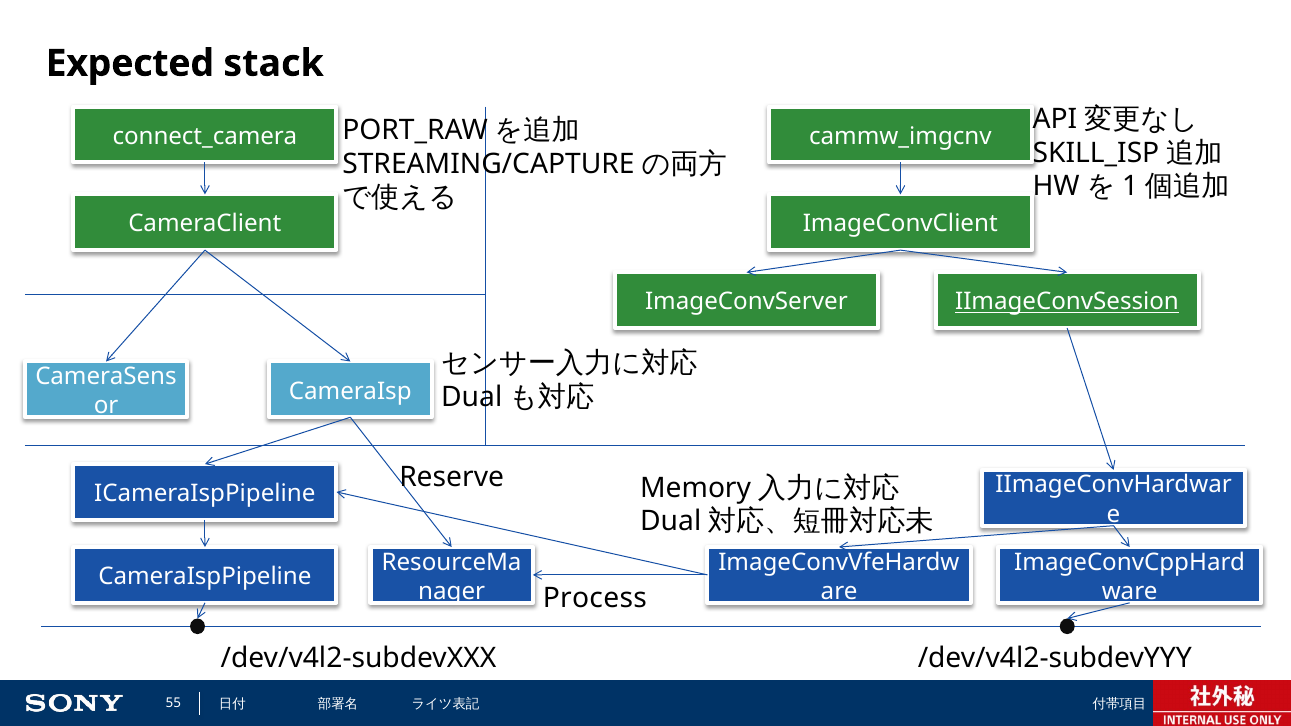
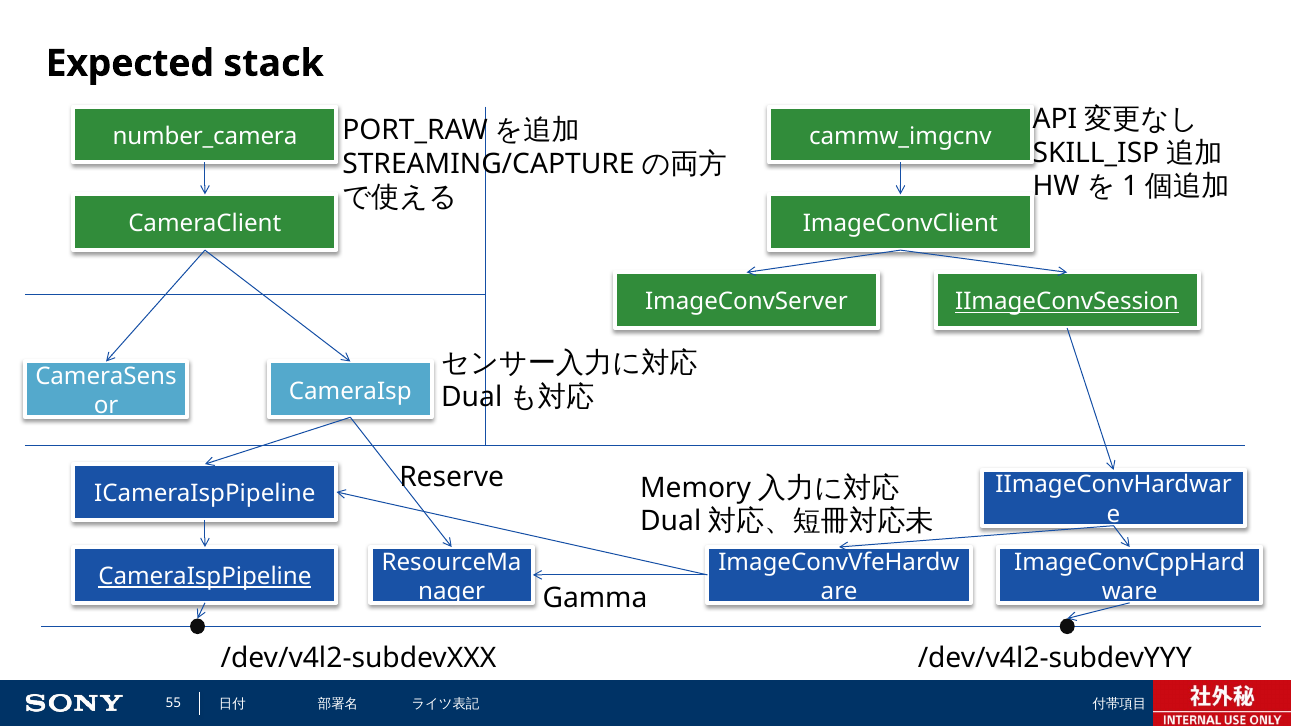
connect_camera: connect_camera -> number_camera (205, 136)
CameraIspPipeline underline: none -> present (205, 576)
Process: Process -> Gamma (595, 598)
